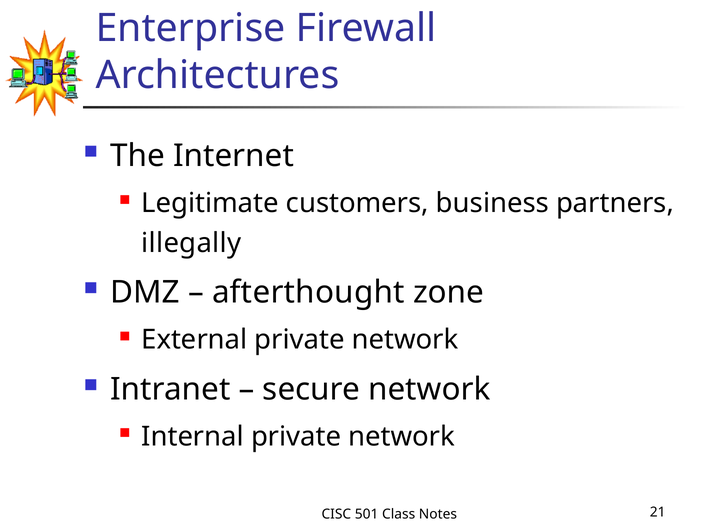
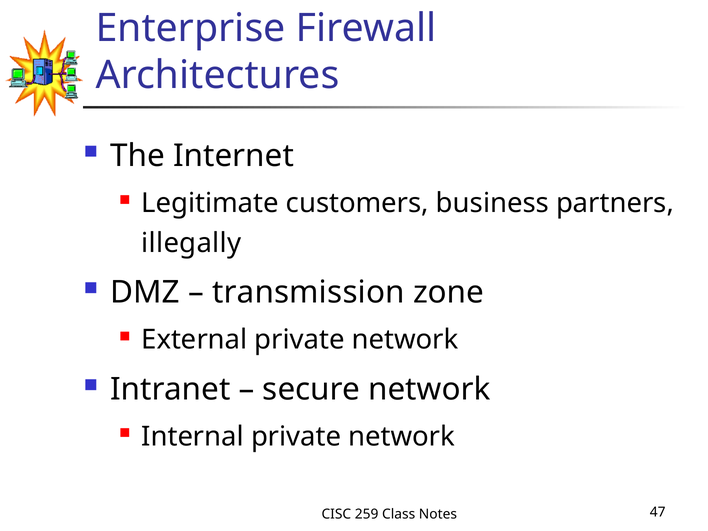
afterthought: afterthought -> transmission (308, 293)
501: 501 -> 259 (367, 514)
21: 21 -> 47 (658, 512)
